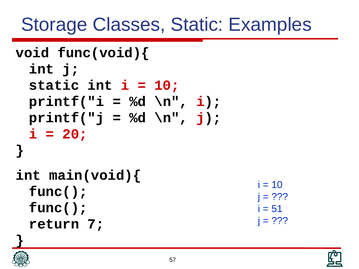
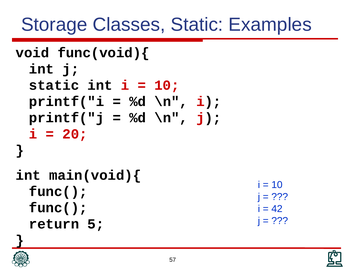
51: 51 -> 42 (277, 209)
7: 7 -> 5 (96, 224)
